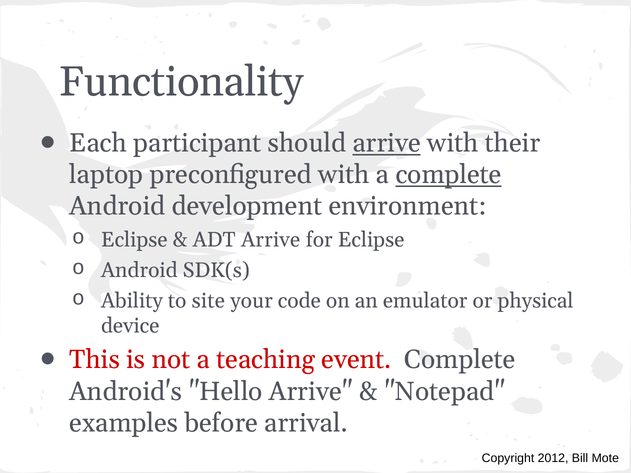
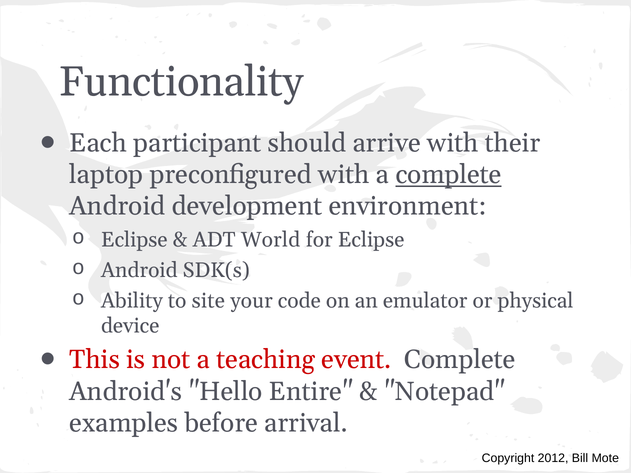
arrive underline: present -> none (387, 143)
ADT Arrive: Arrive -> World (271, 240)
Hello Arrive: Arrive -> Entire (311, 392)
